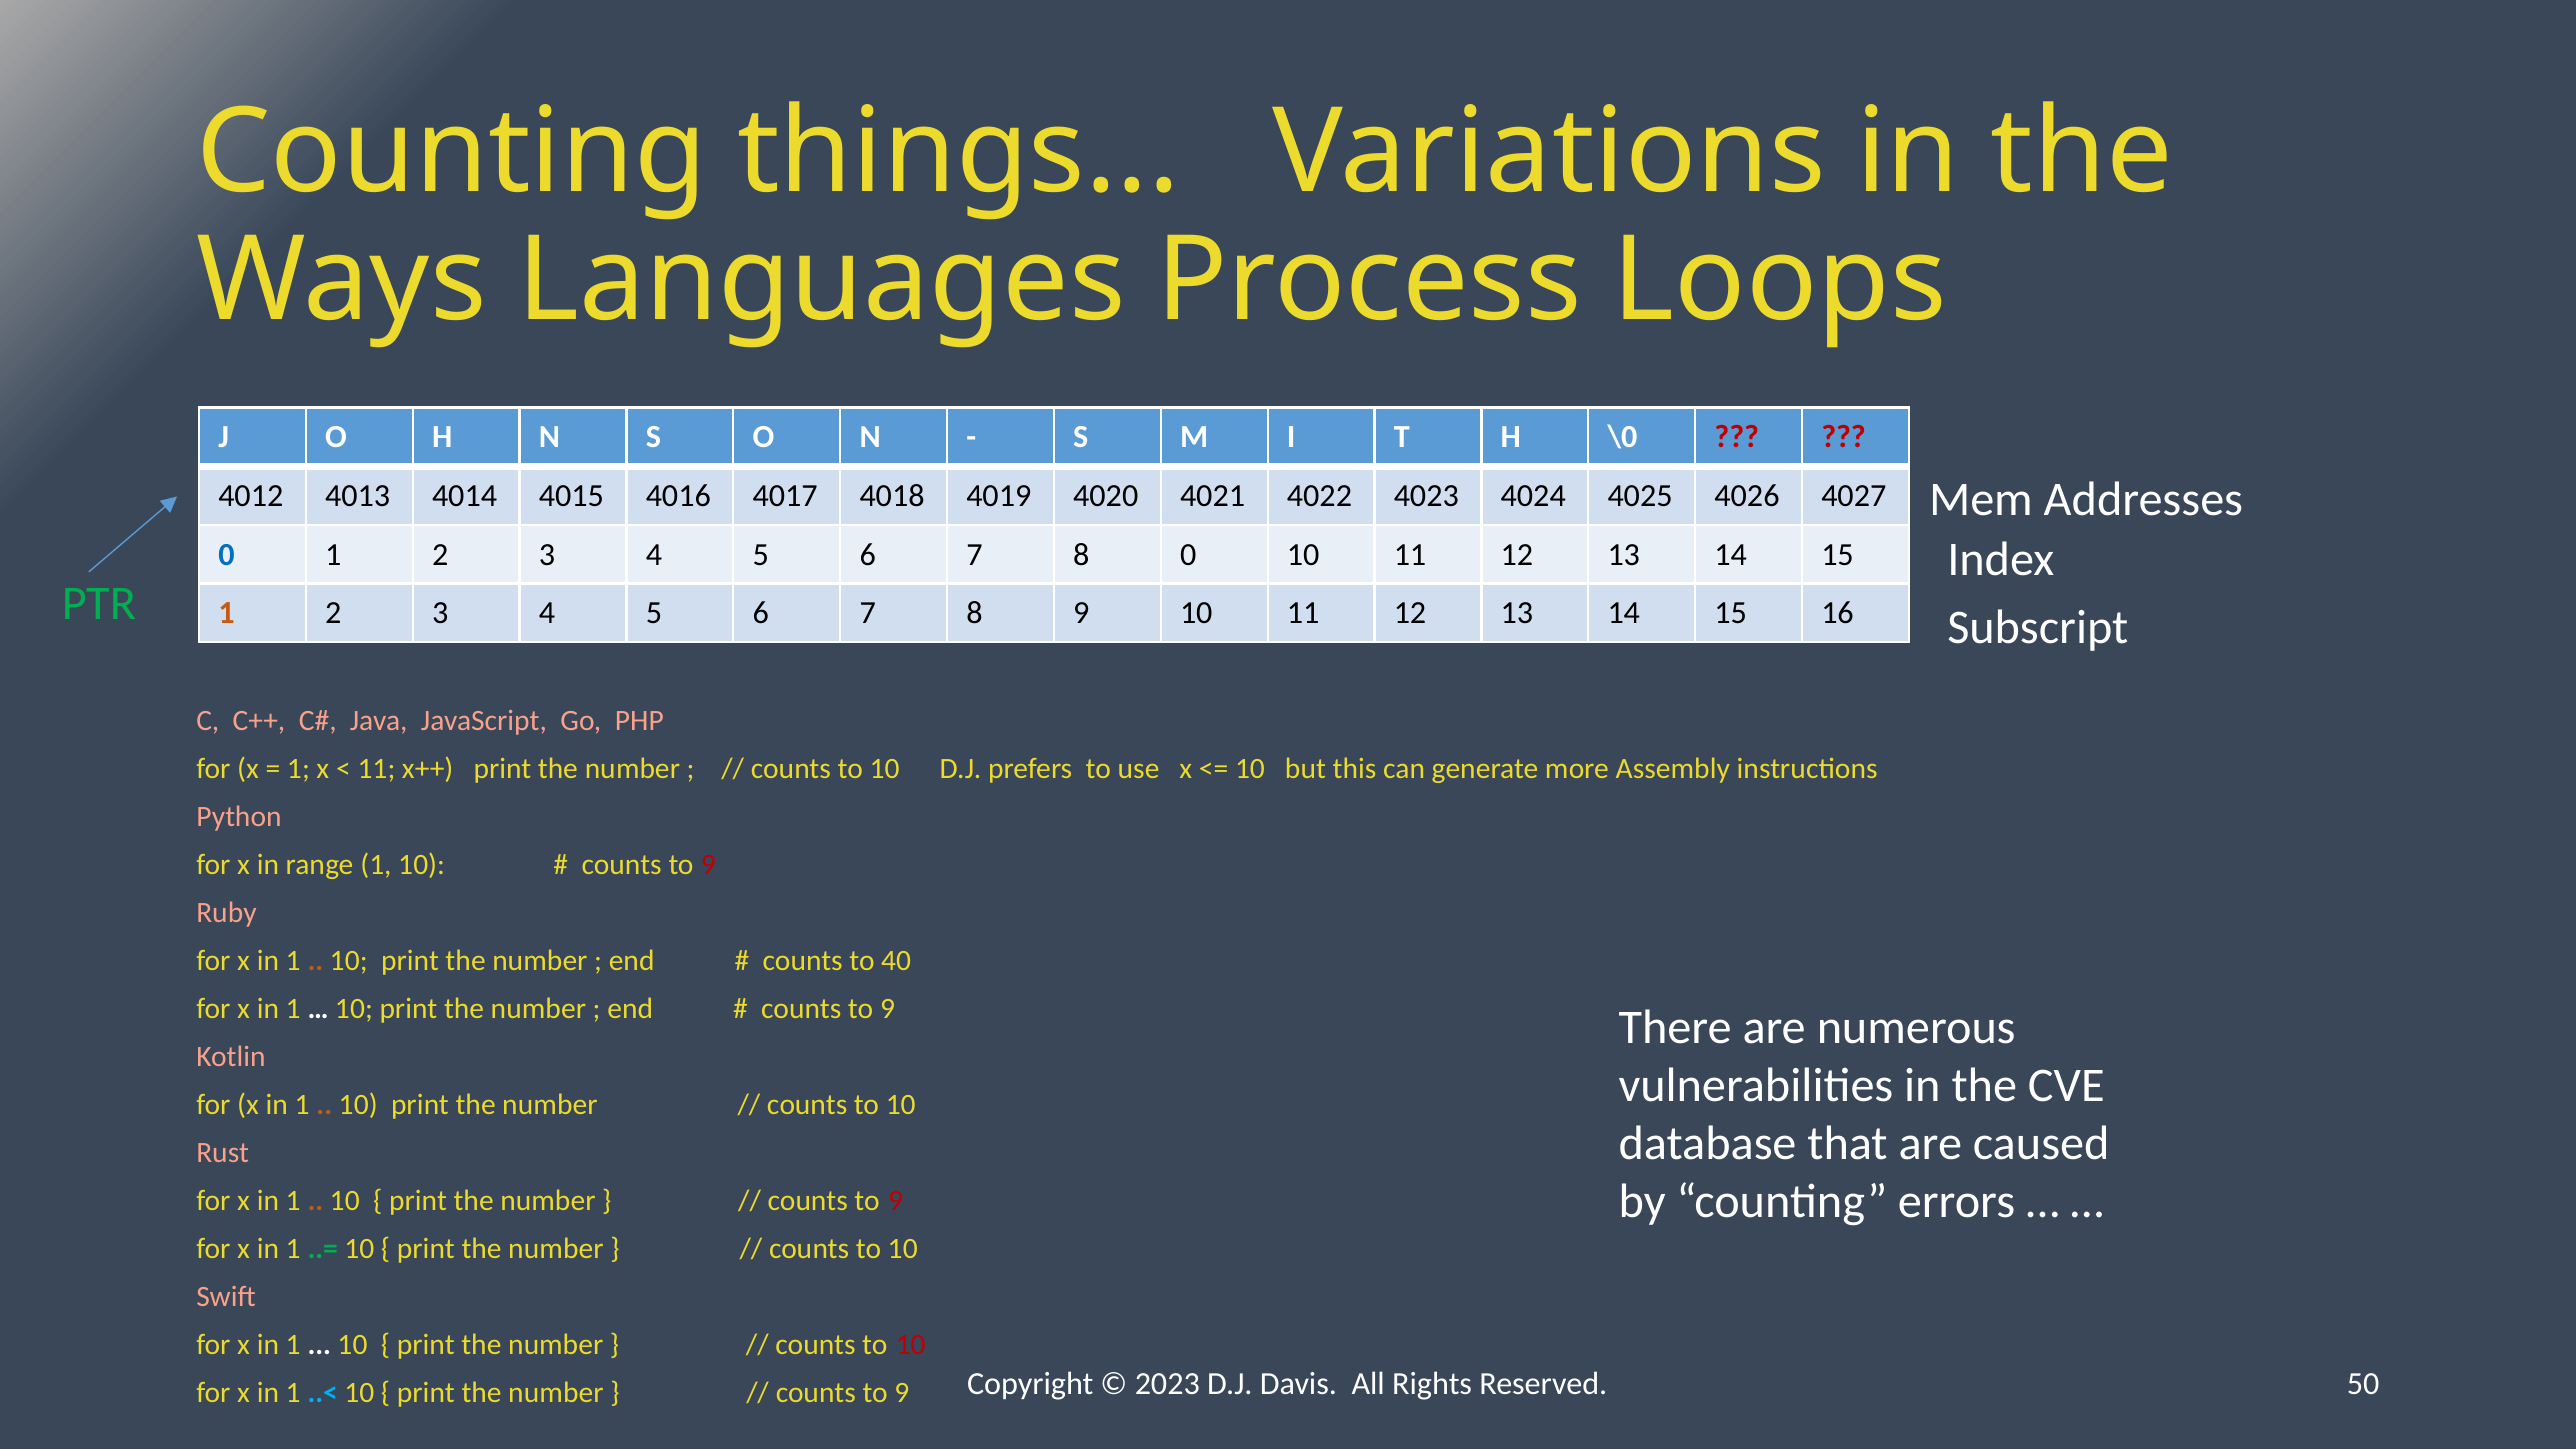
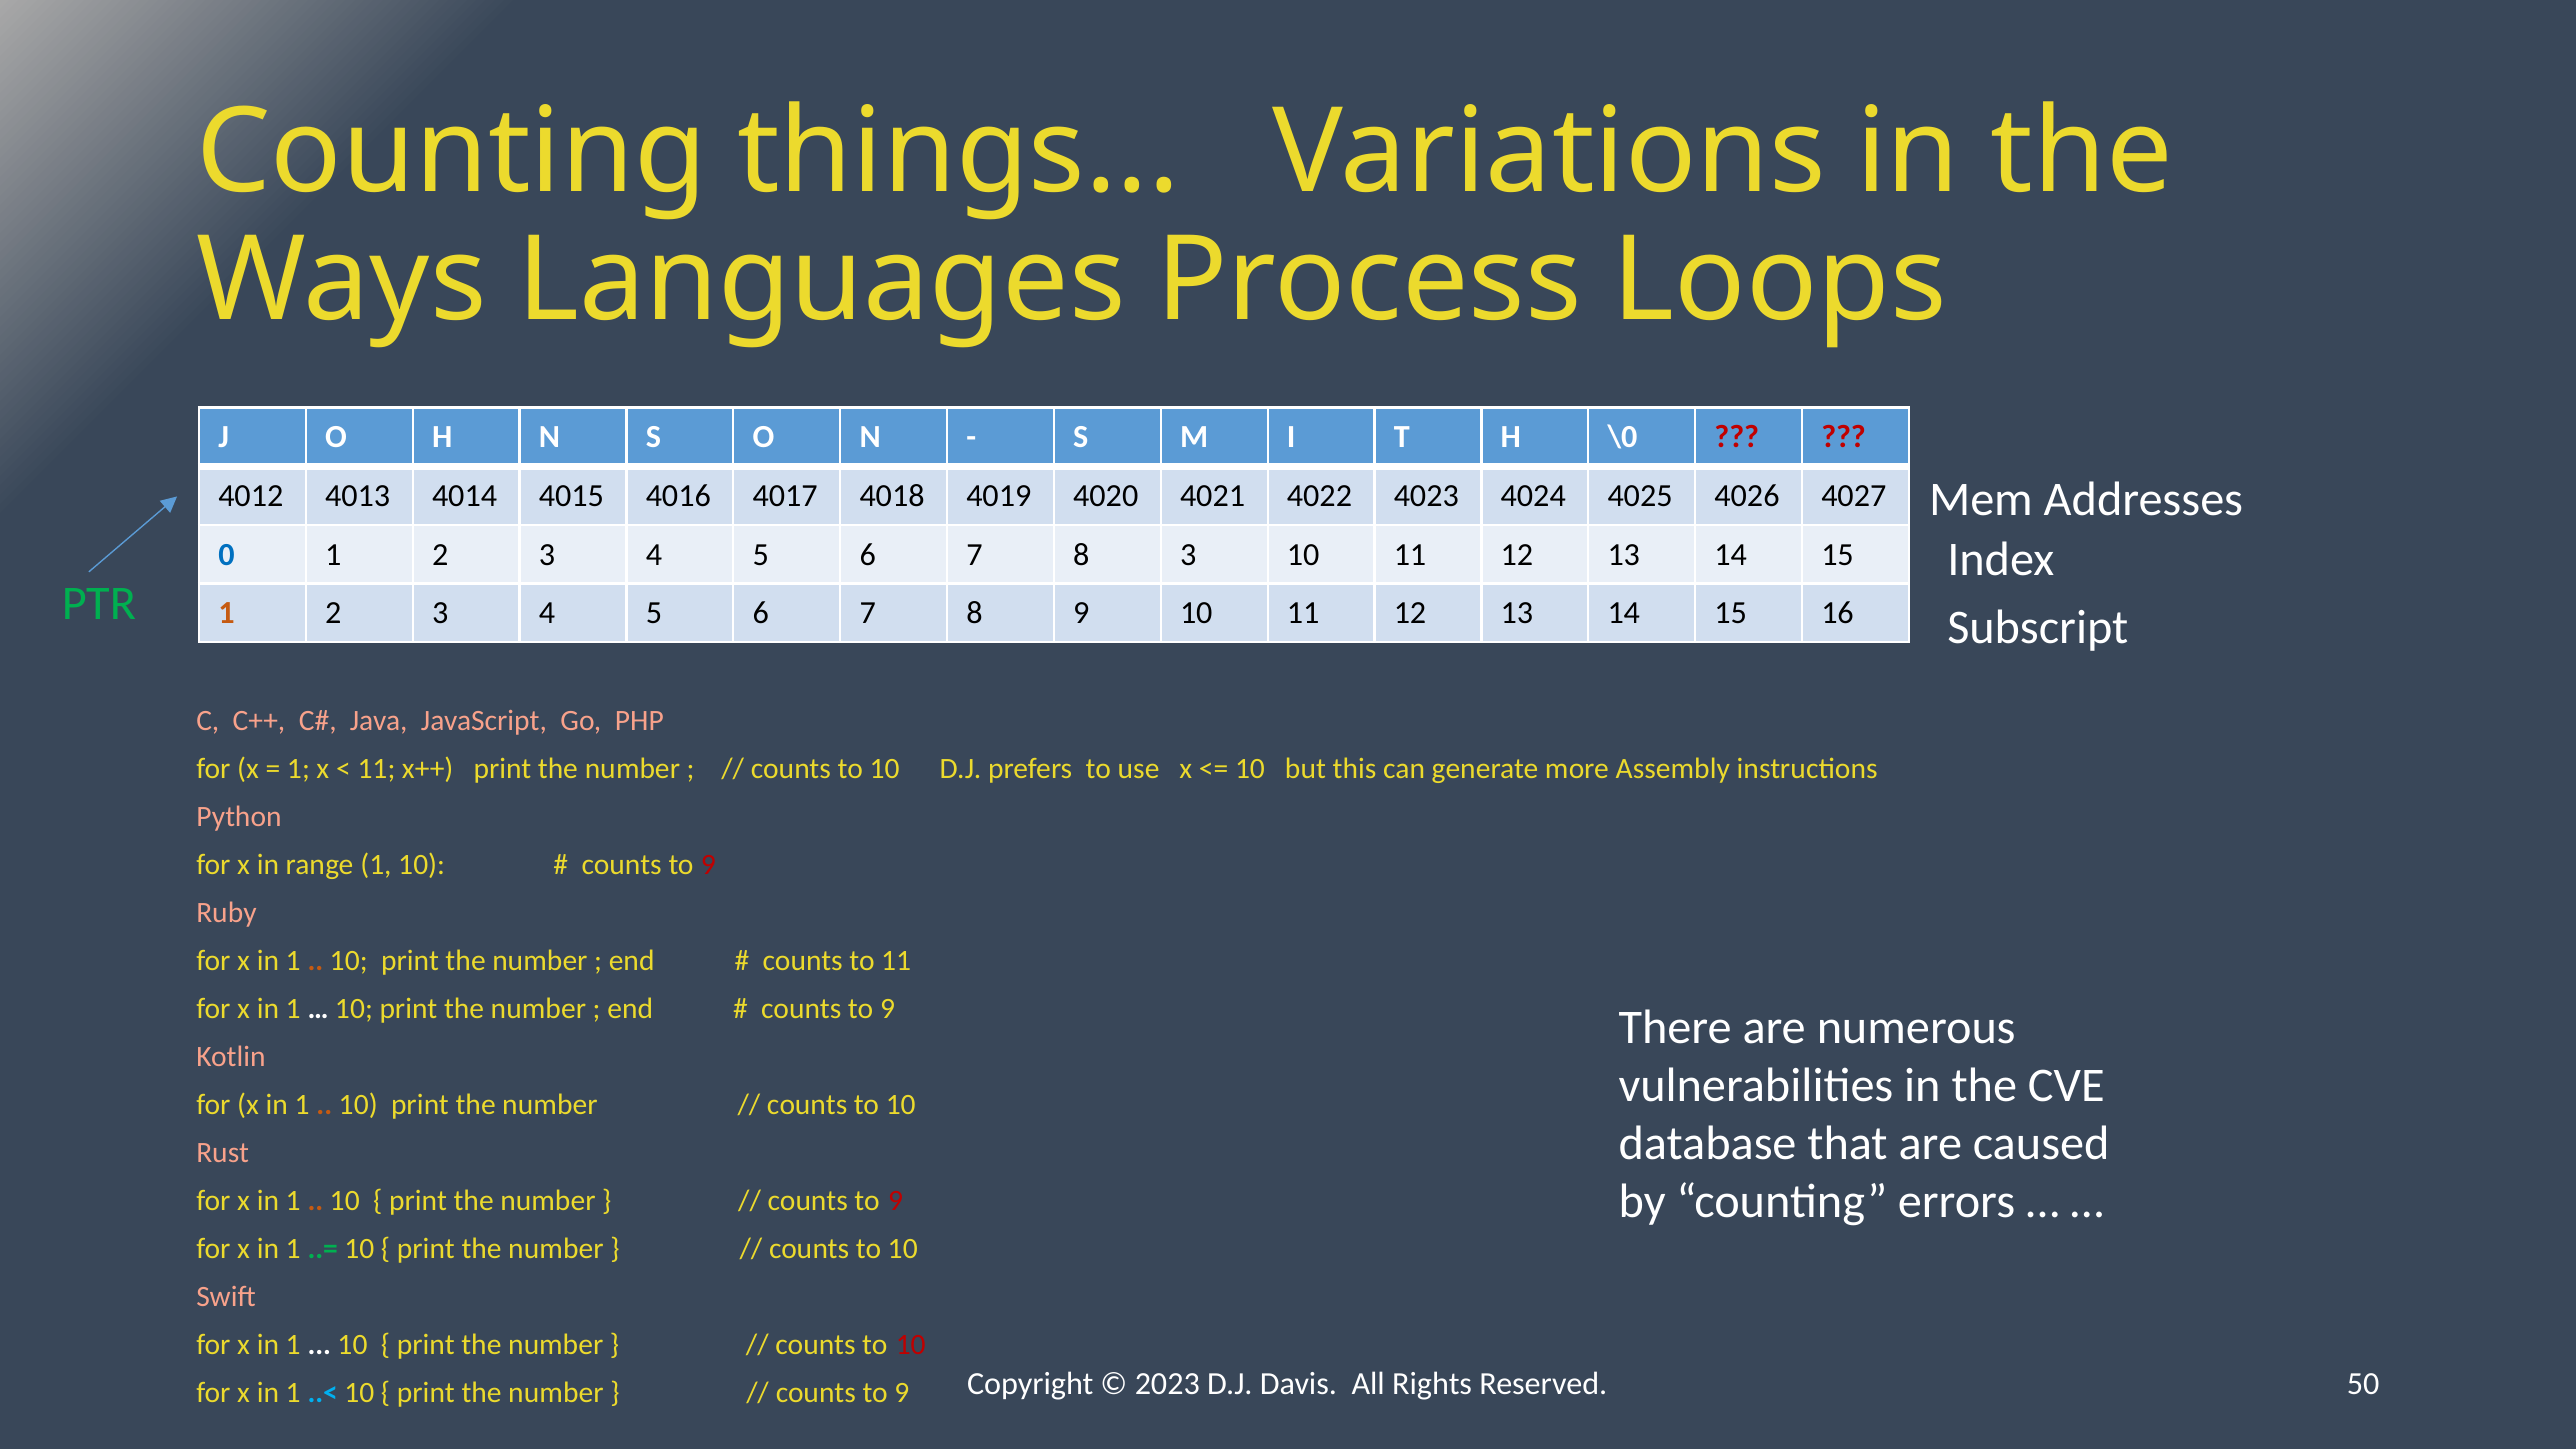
8 0: 0 -> 3 (1188, 555)
to 40: 40 -> 11 (896, 960)
